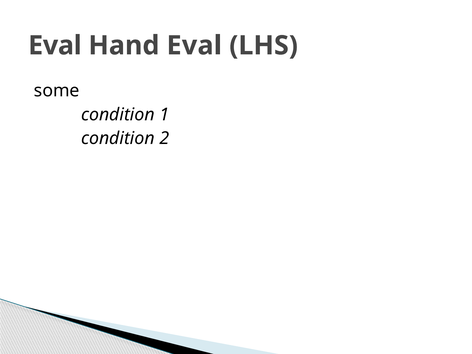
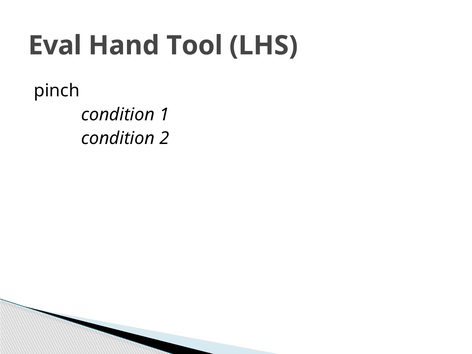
Hand Eval: Eval -> Tool (194, 46)
some: some -> pinch (57, 91)
